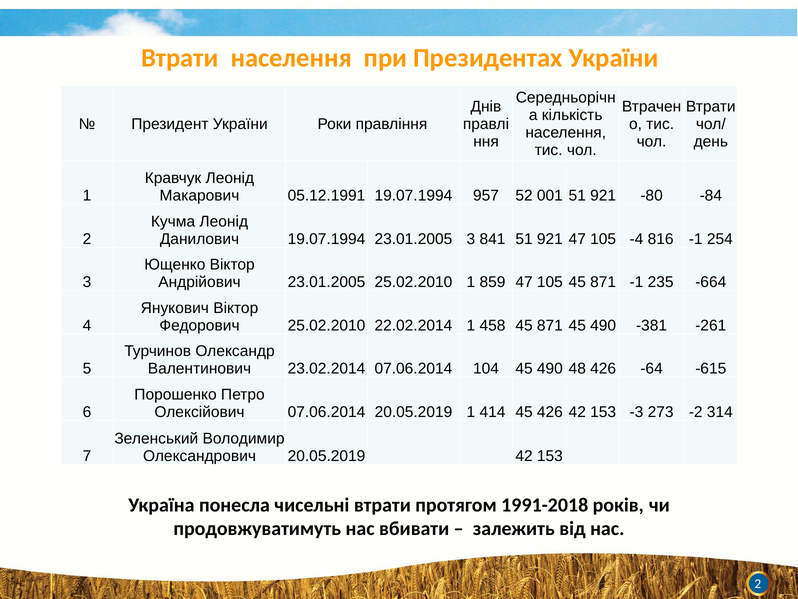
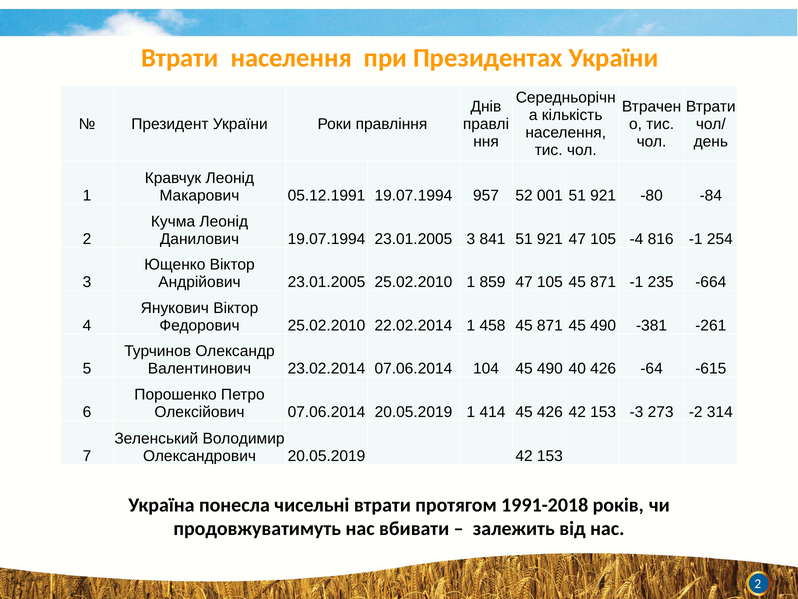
48: 48 -> 40 (577, 368)
